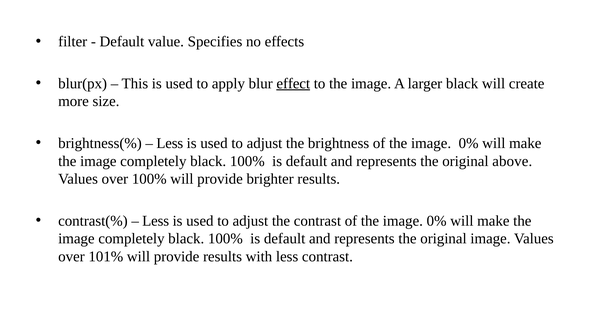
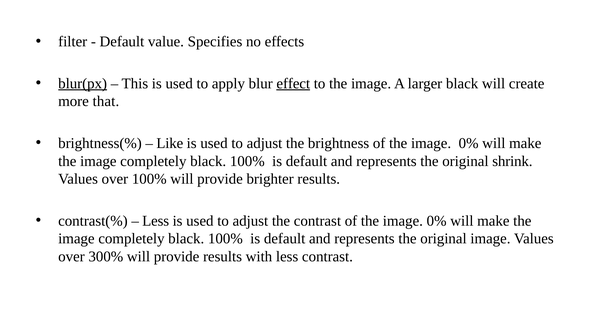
blur(px underline: none -> present (83, 83)
size: size -> that (106, 101)
Less: Less -> Like (170, 143)
above: above -> shrink (512, 161)
101%: 101% -> 300% (106, 257)
